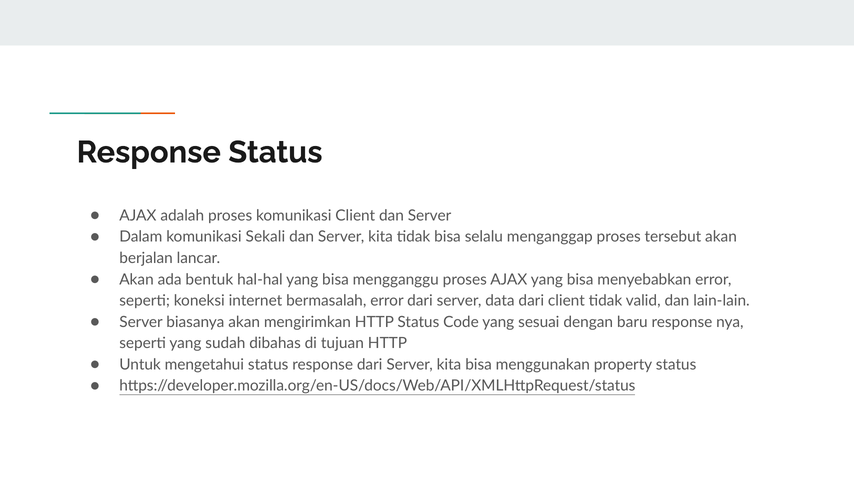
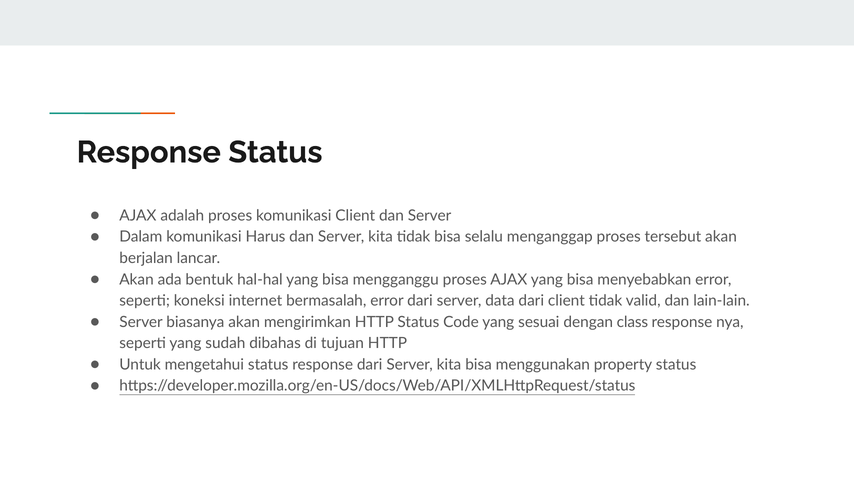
Sekali: Sekali -> Harus (266, 237)
baru: baru -> class (632, 322)
